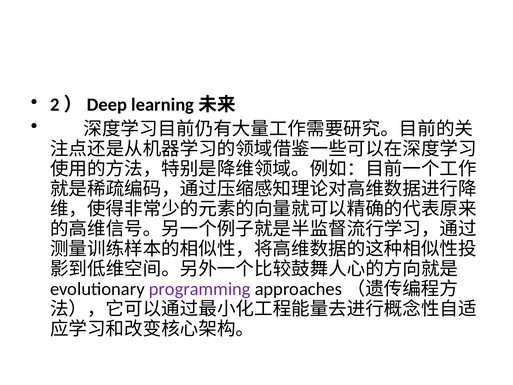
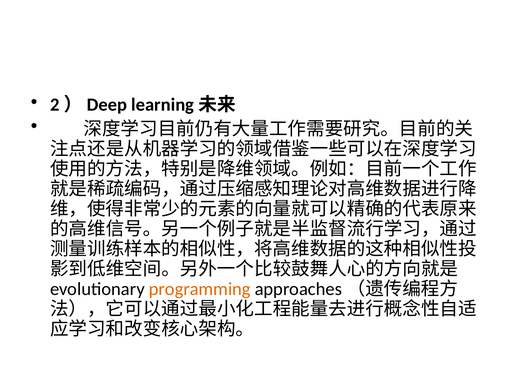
programming colour: purple -> orange (200, 289)
